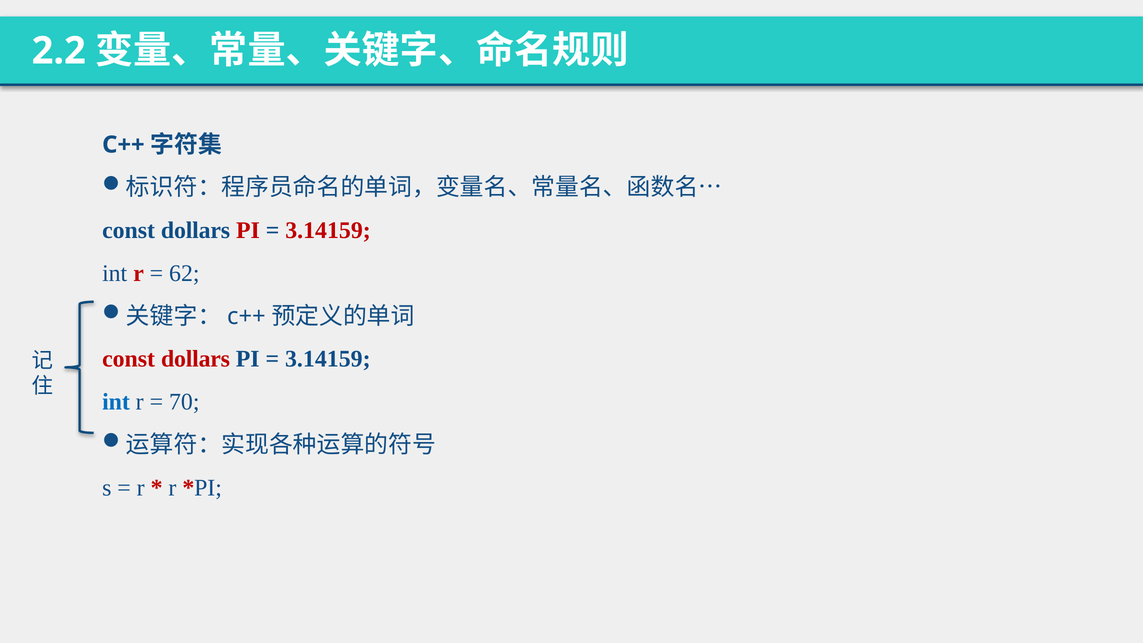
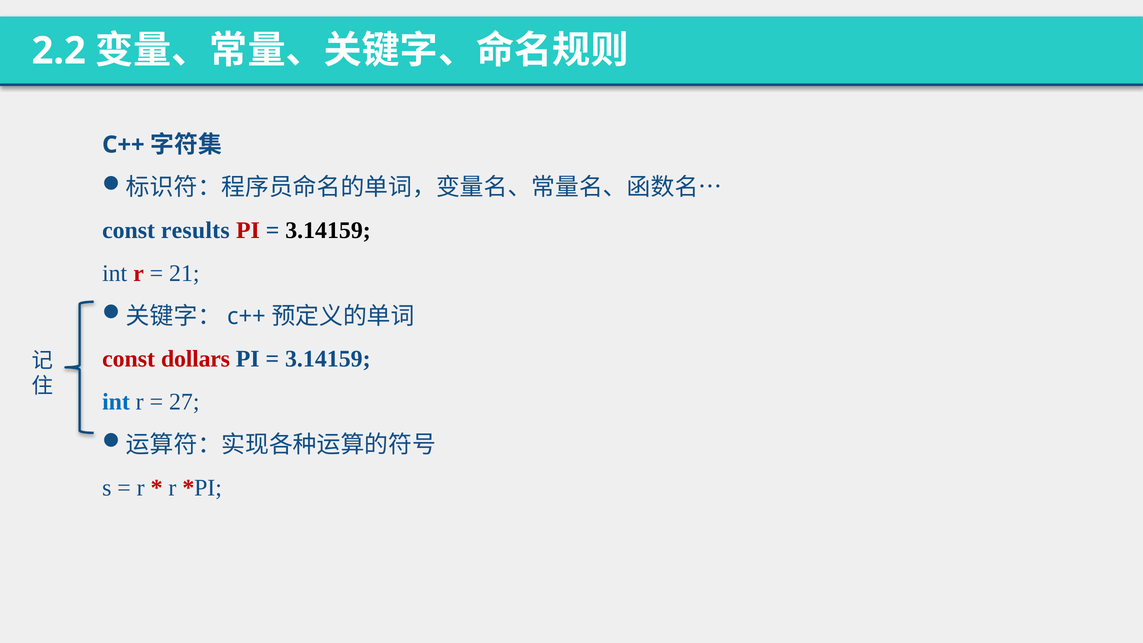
dollars: dollars -> results (195, 230)
3.14159 colour: red -> black (328, 230)
62: 62 -> 21 (184, 273)
70: 70 -> 27 (184, 402)
